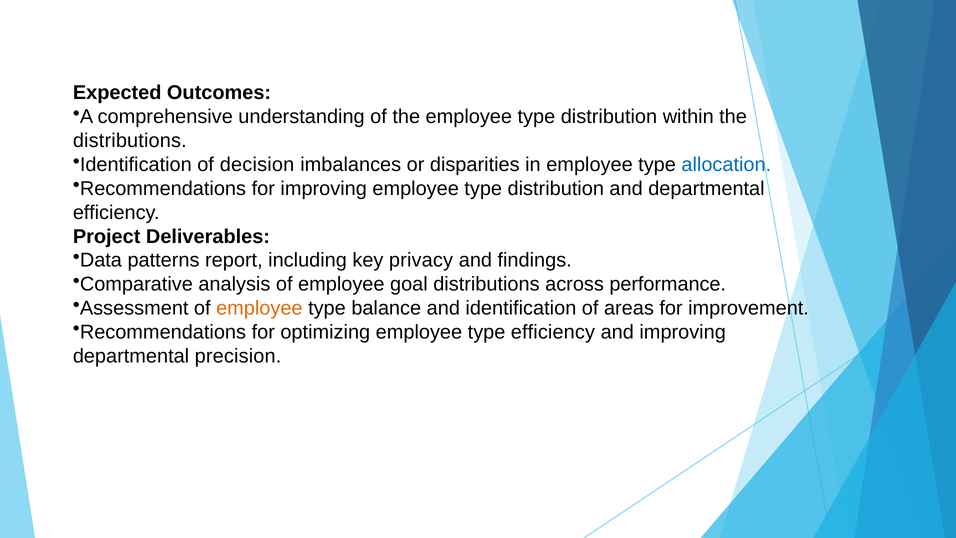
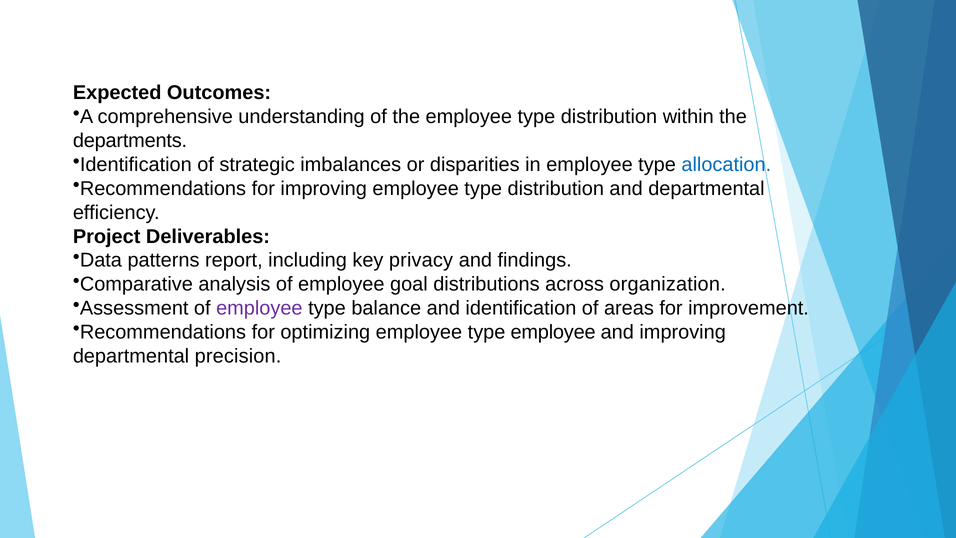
distributions: distributions -> departments (130, 141)
decision: decision -> strategic (257, 165)
performance: performance -> organization (668, 284)
employee colour: orange -> purple (259, 308)
type efficiency: efficiency -> employee (553, 332)
